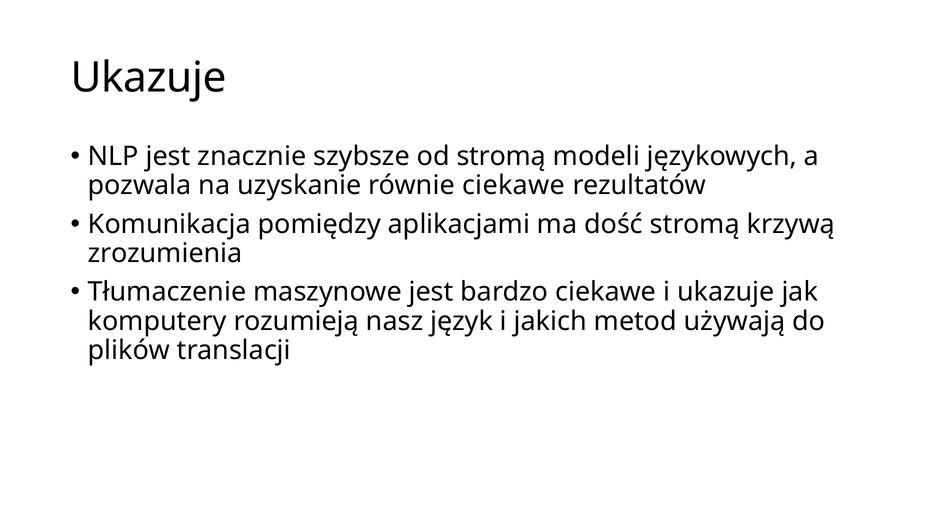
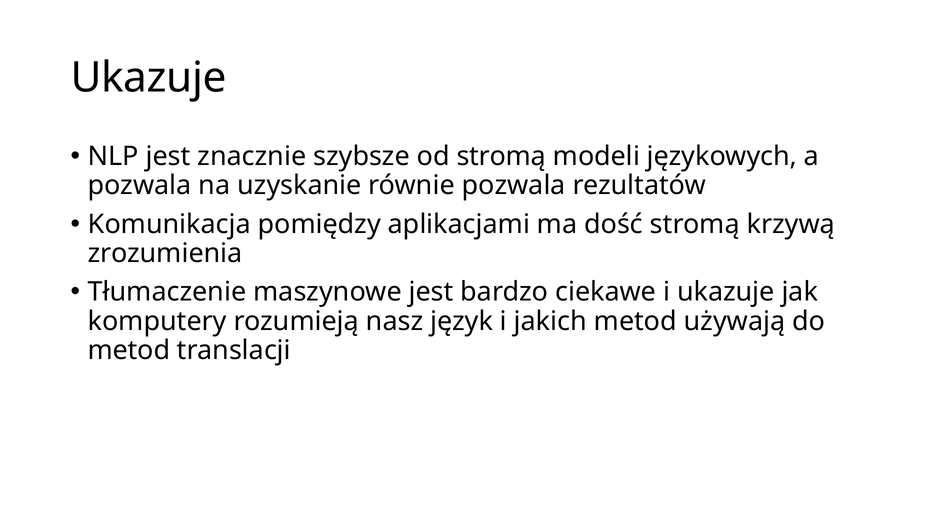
równie ciekawe: ciekawe -> pozwala (514, 186)
plików: plików -> metod (129, 351)
